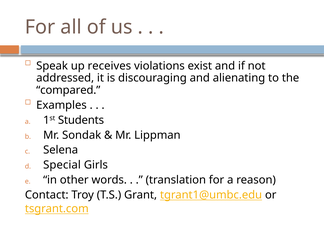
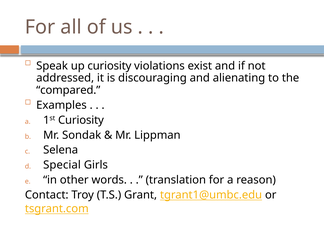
up receives: receives -> curiosity (109, 66)
1st Students: Students -> Curiosity (81, 120)
